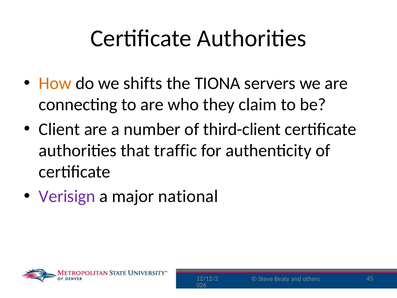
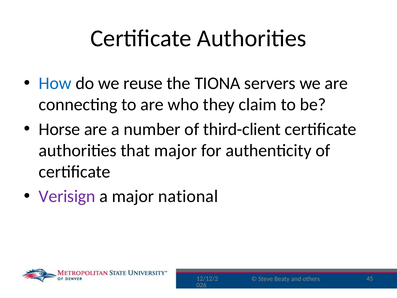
How colour: orange -> blue (55, 83)
shifts: shifts -> reuse (143, 83)
Client: Client -> Horse (59, 129)
that traffic: traffic -> major (175, 150)
